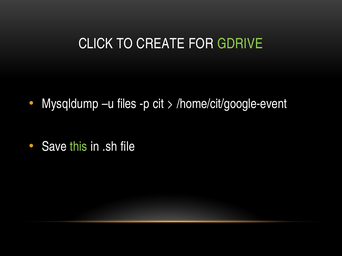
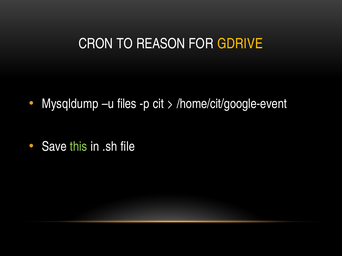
CLICK: CLICK -> CRON (96, 44)
CREATE: CREATE -> REASON (161, 44)
GDRIVE colour: light green -> yellow (240, 44)
